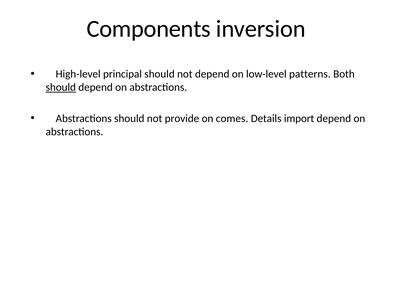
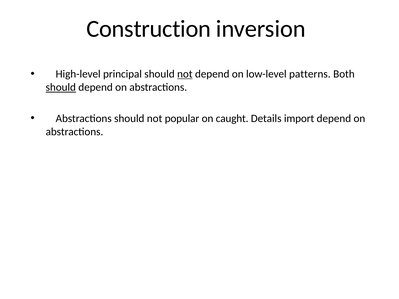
Components: Components -> Construction (149, 29)
not underline: none -> present (185, 74)
provide: provide -> popular (182, 118)
comes: comes -> caught (232, 118)
